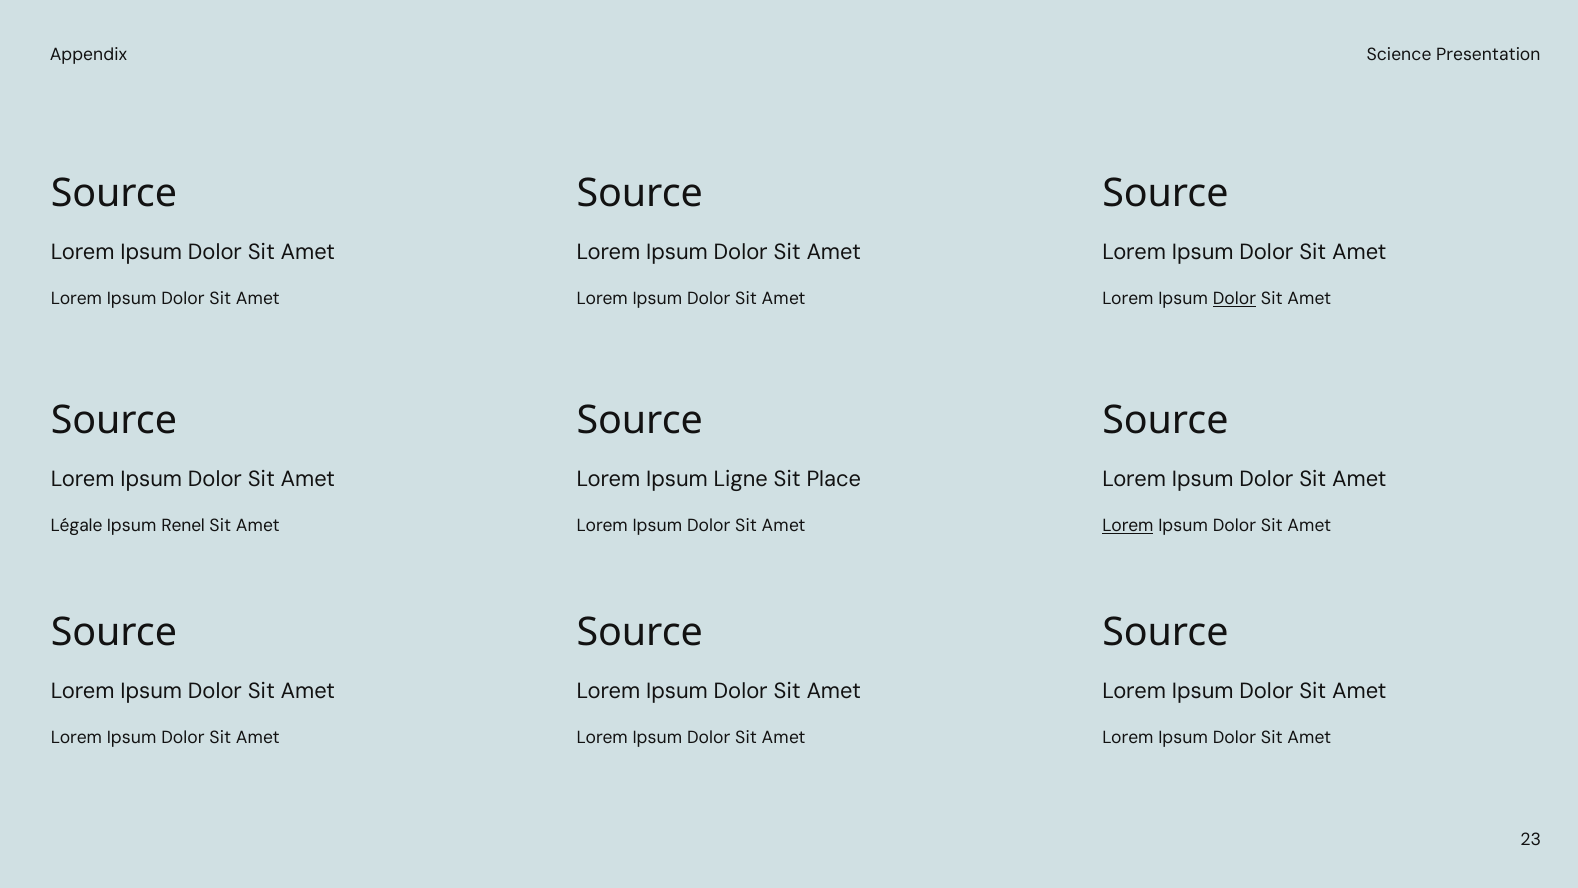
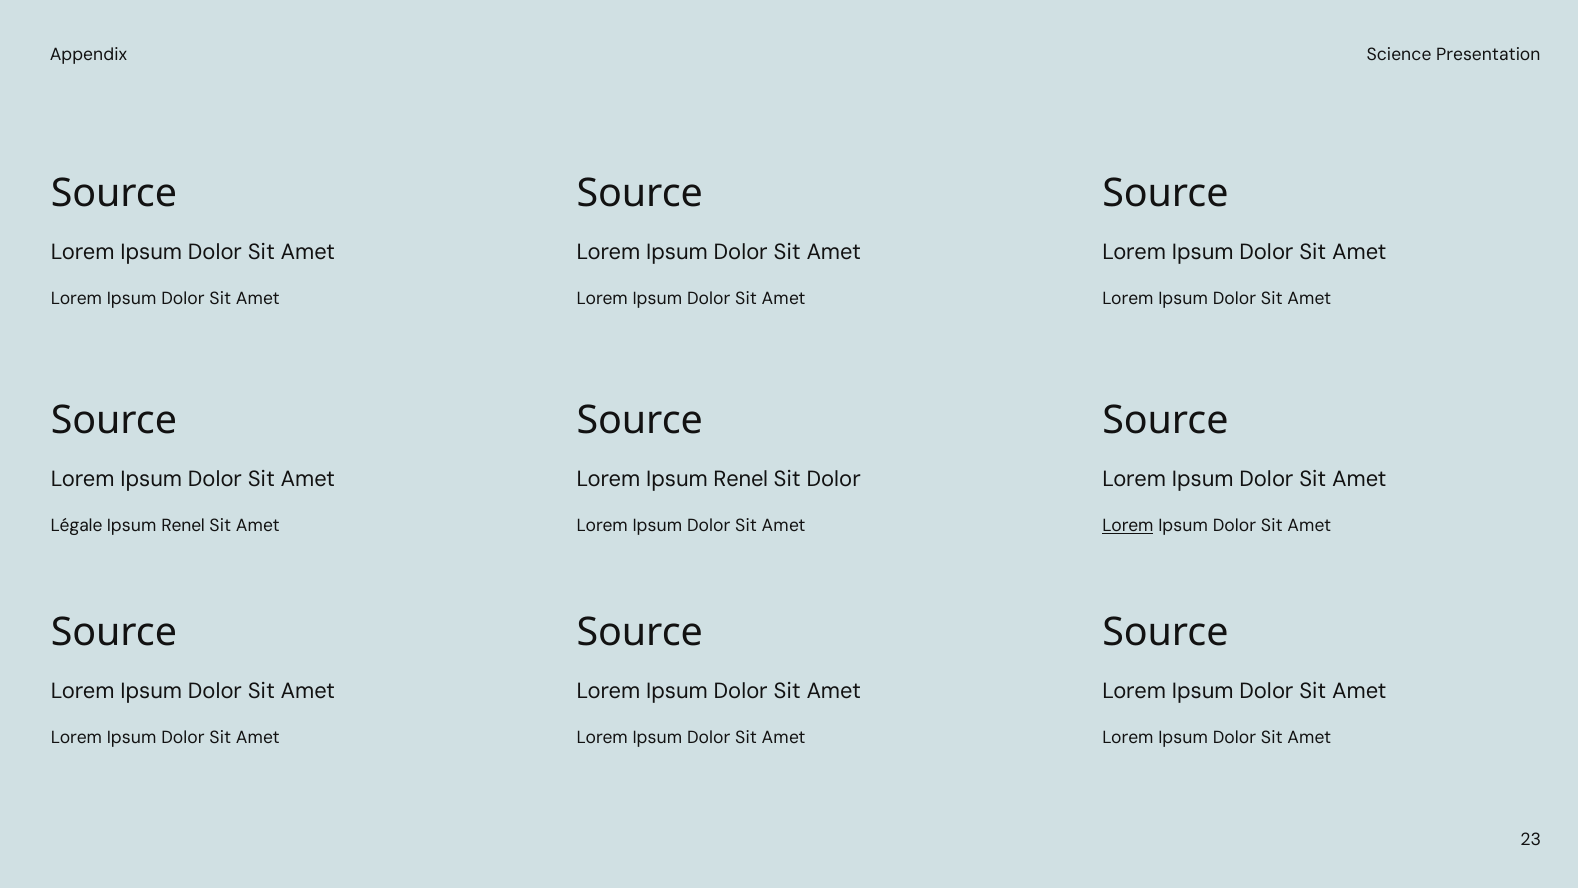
Dolor underline: present -> none (1234, 299)
Lorem Ipsum Ligne: Ligne -> Renel (741, 479)
Sit Place: Place -> Dolor (834, 479)
